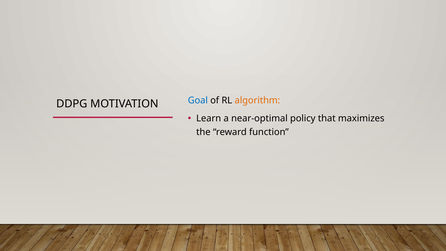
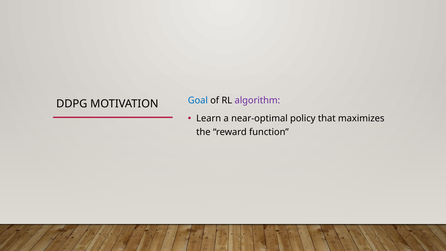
algorithm colour: orange -> purple (257, 100)
